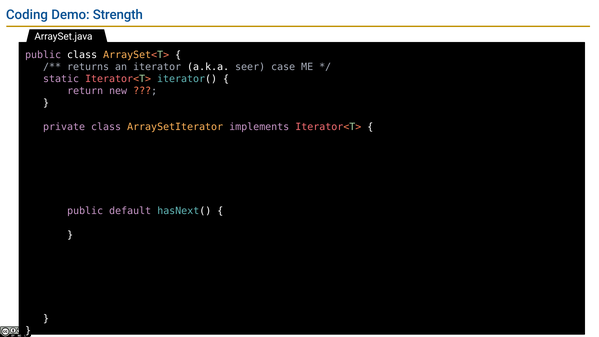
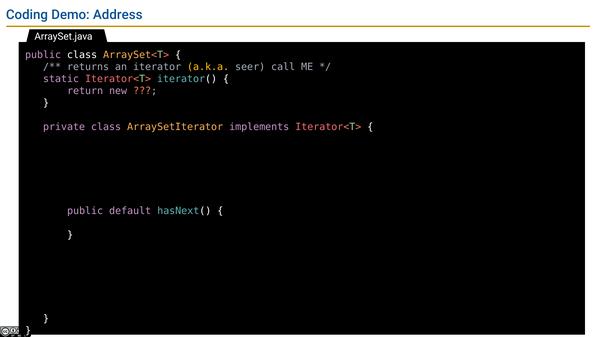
Strength: Strength -> Address (118, 15)
a.k.a colour: white -> yellow (208, 67)
case: case -> call (283, 67)
